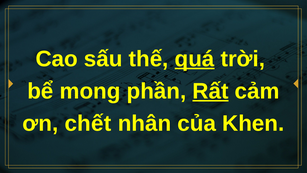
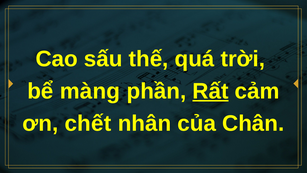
quá underline: present -> none (195, 59)
mong: mong -> màng (90, 91)
Khen: Khen -> Chân (253, 123)
